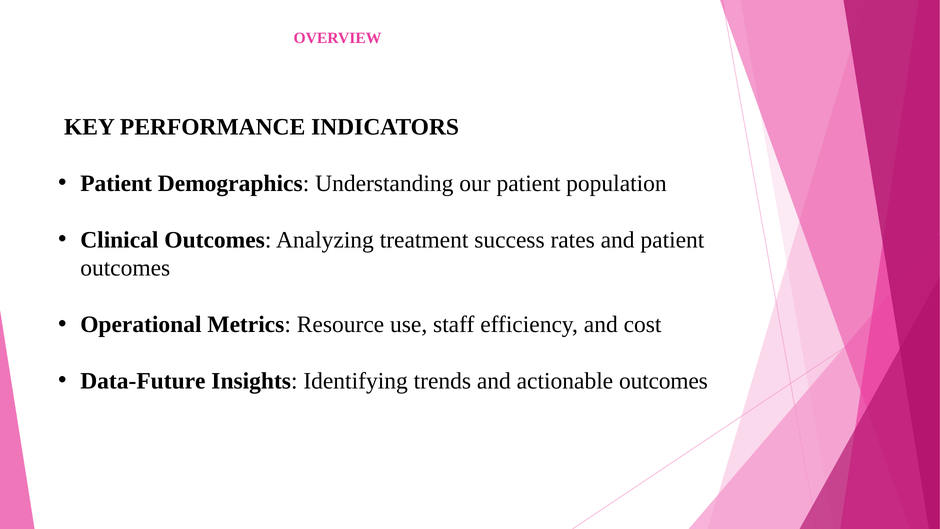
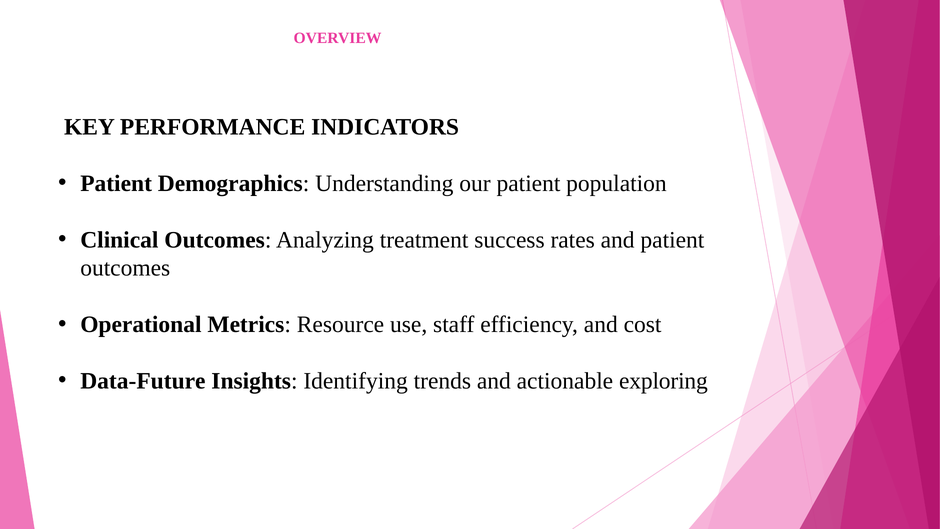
actionable outcomes: outcomes -> exploring (663, 381)
